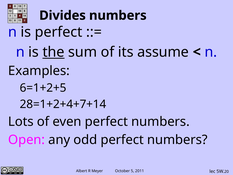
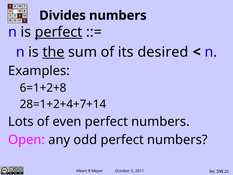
perfect underline: none -> present (59, 32)
assume: assume -> desired (163, 52)
6=1+2+5: 6=1+2+5 -> 6=1+2+8 (43, 88)
